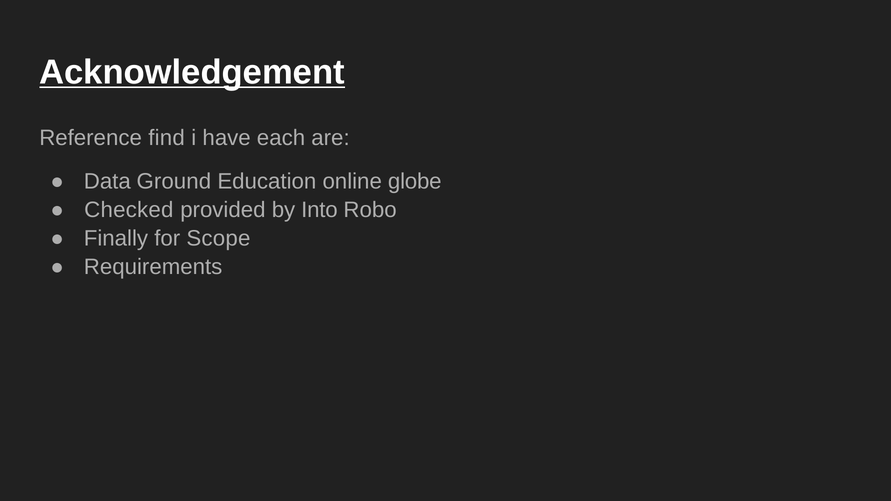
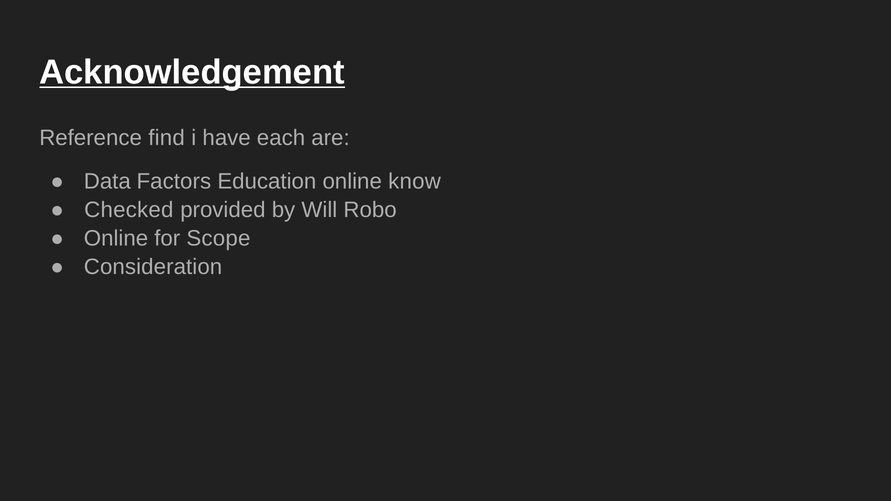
Ground: Ground -> Factors (174, 181)
globe: globe -> know (415, 181)
Into: Into -> Will (319, 210)
Finally: Finally -> Online (116, 239)
Requirements: Requirements -> Consideration (153, 267)
